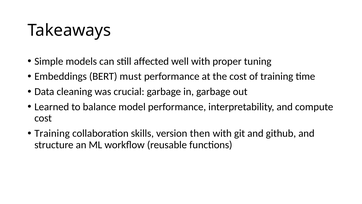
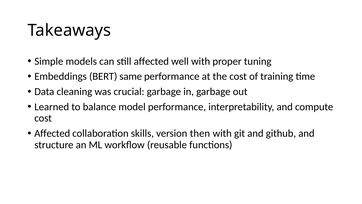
must: must -> same (131, 76)
Training: Training -> Affected (52, 133)
